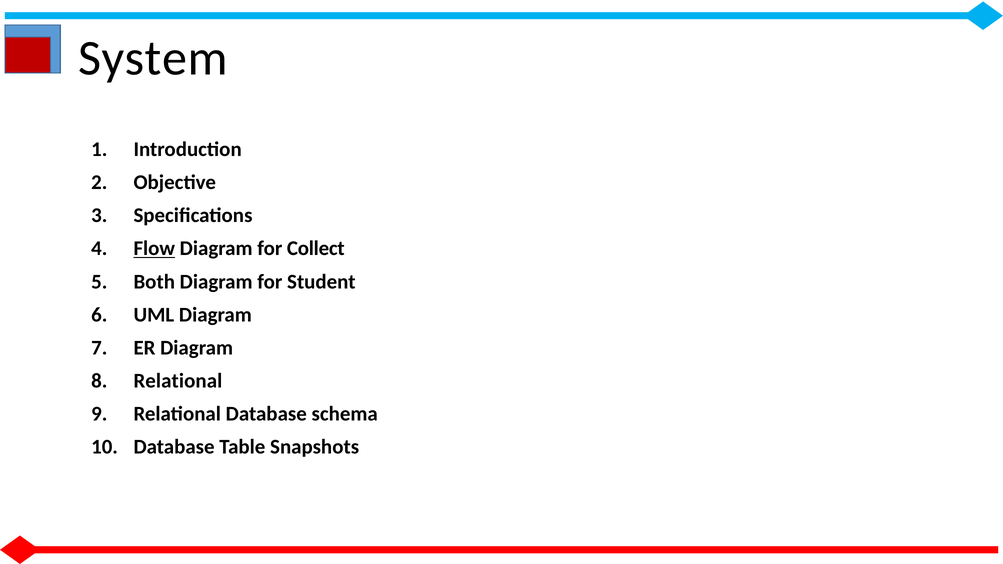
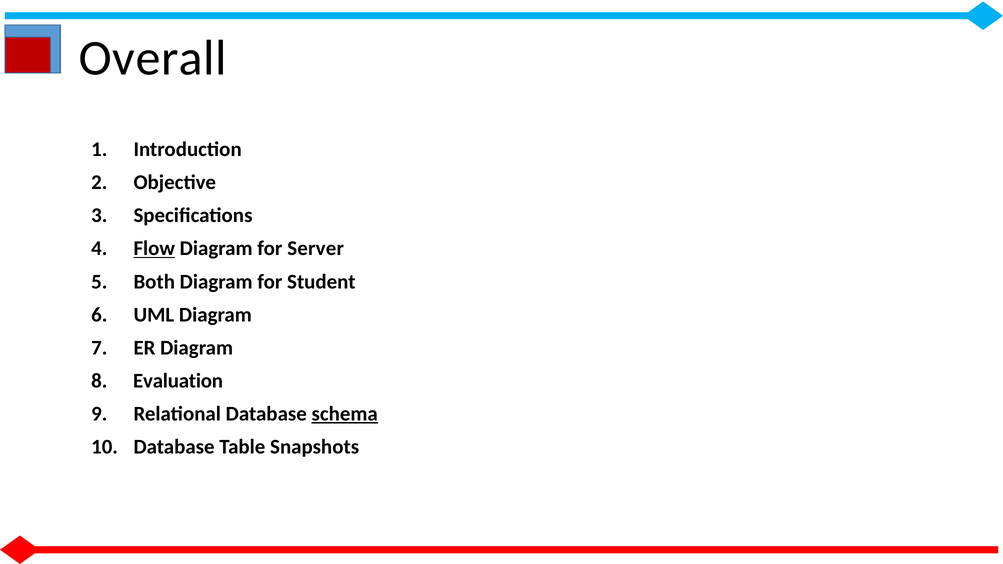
System: System -> Overall (153, 58)
Collect: Collect -> Server (316, 249)
Relational: Relational -> Evaluation (178, 381)
schema underline: none -> present (345, 414)
